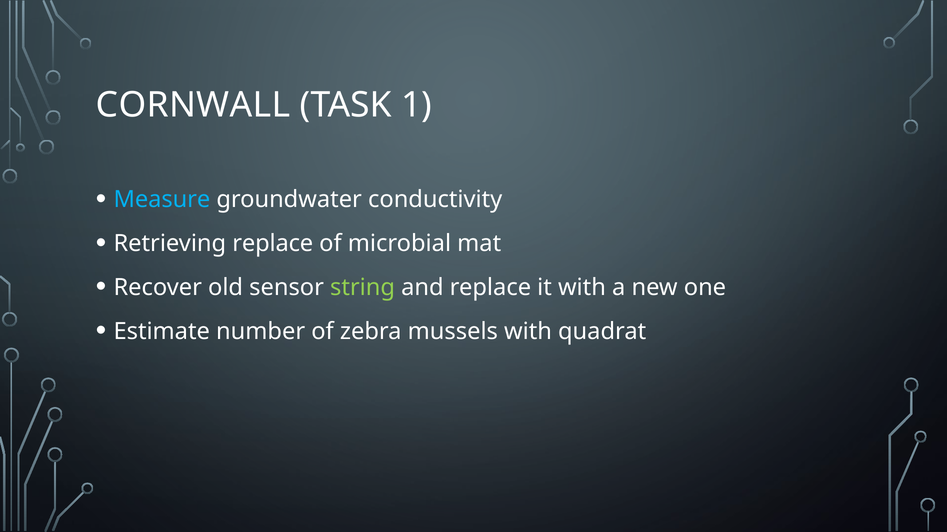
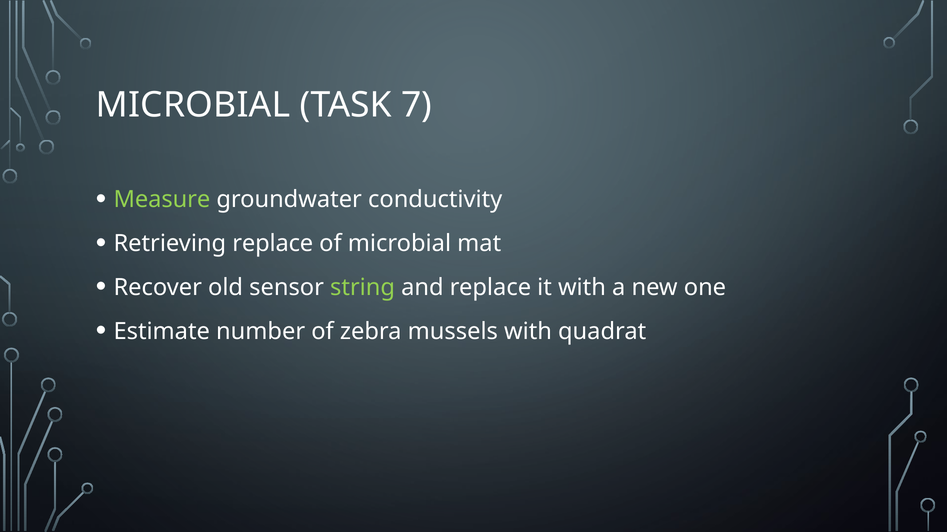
CORNWALL: CORNWALL -> MICROBIAL (193, 105)
1: 1 -> 7 (417, 105)
Measure colour: light blue -> light green (162, 200)
